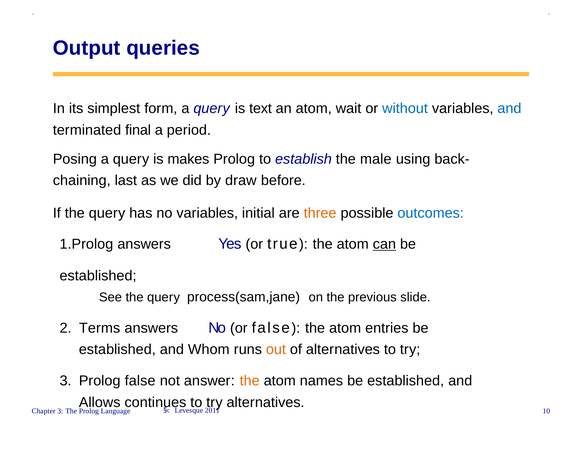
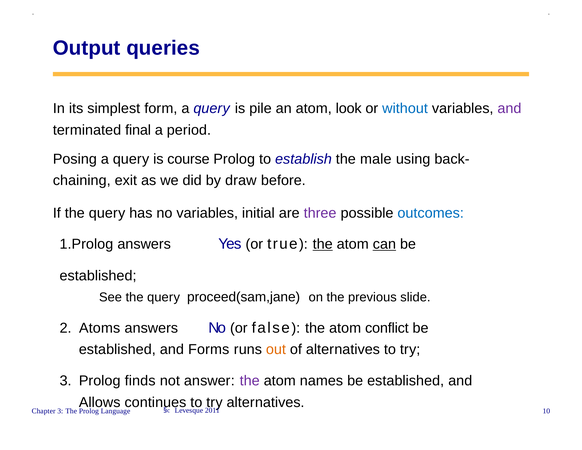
text: text -> pile (260, 108)
wait: wait -> look (349, 108)
and colour: blue -> purple (509, 108)
makes: makes -> course (188, 159)
last: last -> exit (126, 180)
three colour: orange -> purple (320, 213)
the underline: none -> present (323, 244)
process(sam,jane: process(sam,jane -> proceed(sam,jane (244, 297)
Terms: Terms -> Atoms (100, 328)
entries: entries -> conflict (387, 328)
Whom: Whom -> Forms (209, 349)
Prolog false: false -> finds (140, 381)
the colour: orange -> purple (250, 381)
